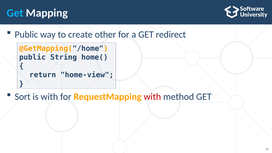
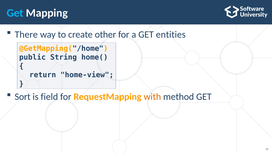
Public: Public -> There (26, 35)
redirect: redirect -> entities (171, 35)
is with: with -> field (49, 97)
with colour: red -> orange (152, 97)
